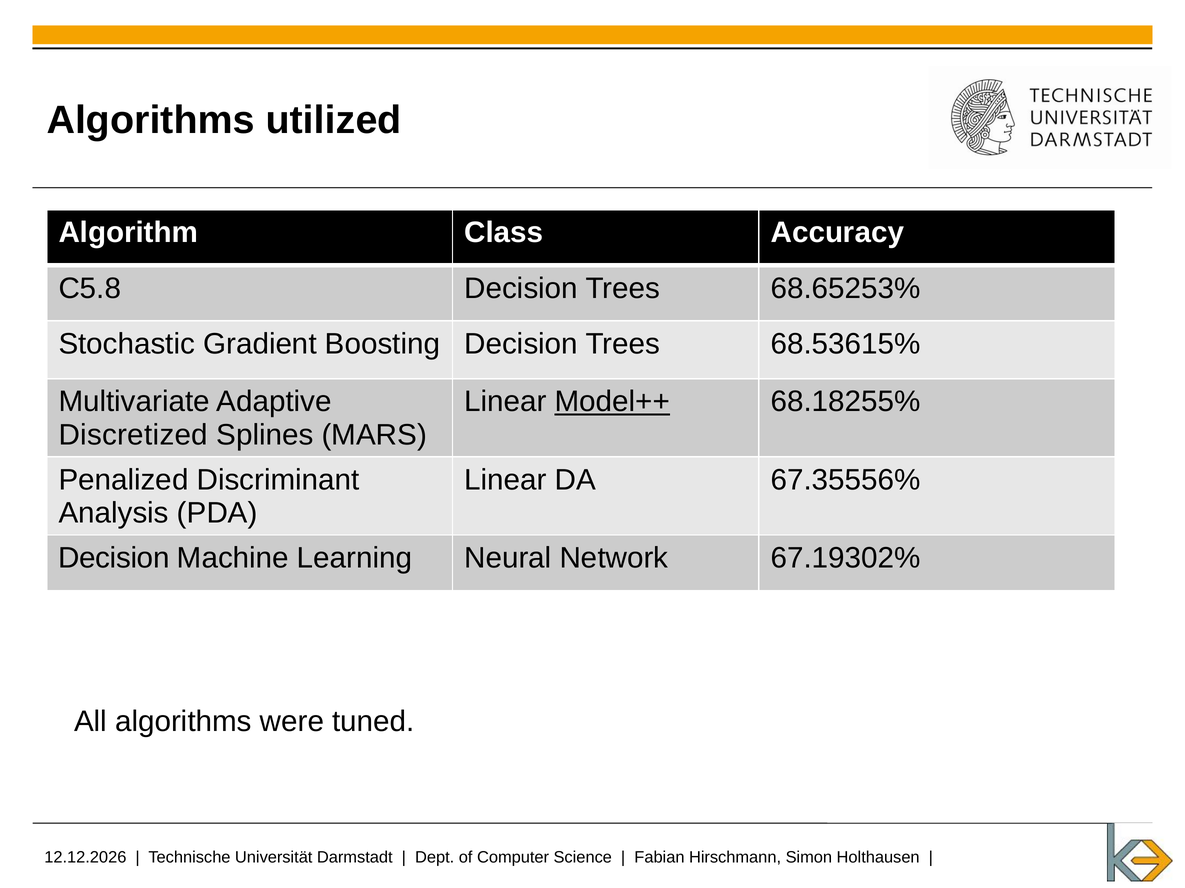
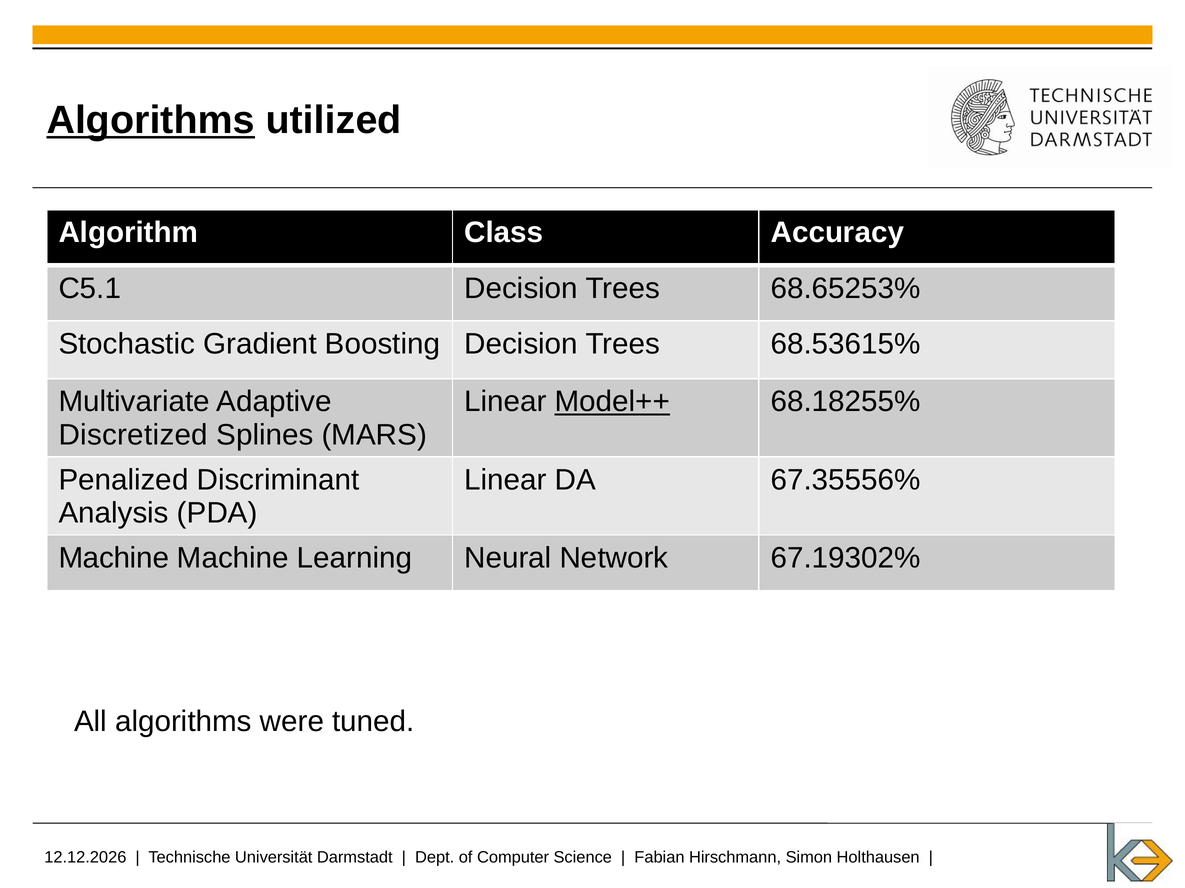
Algorithms underline: none -> present (151, 120)
C5.8: C5.8 -> C5.1 (90, 289)
Decision: Decision -> Machine (114, 558)
